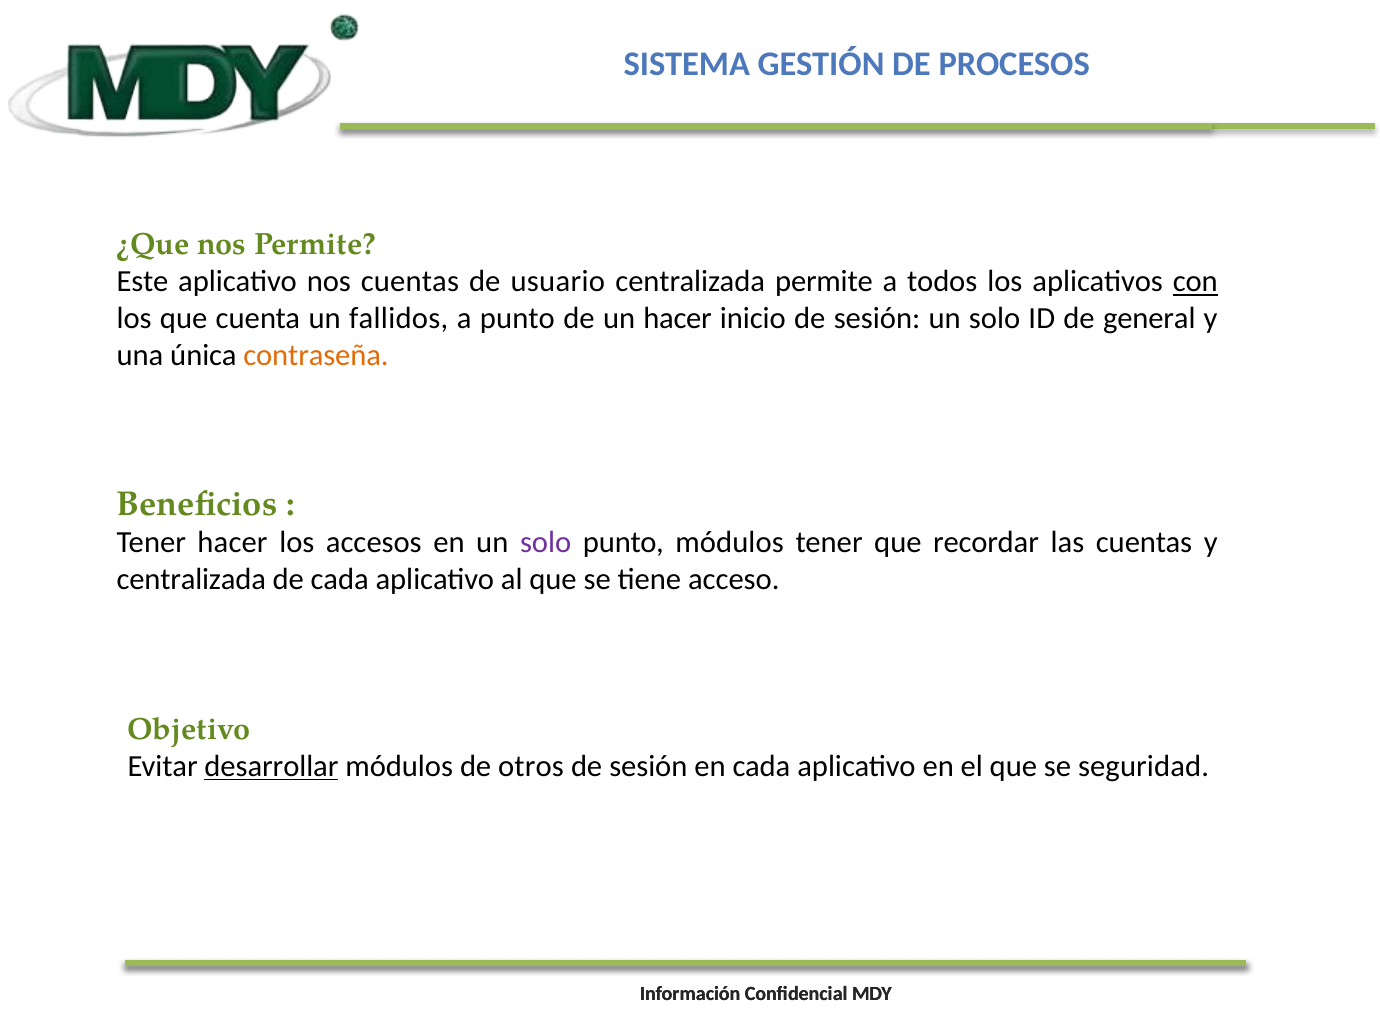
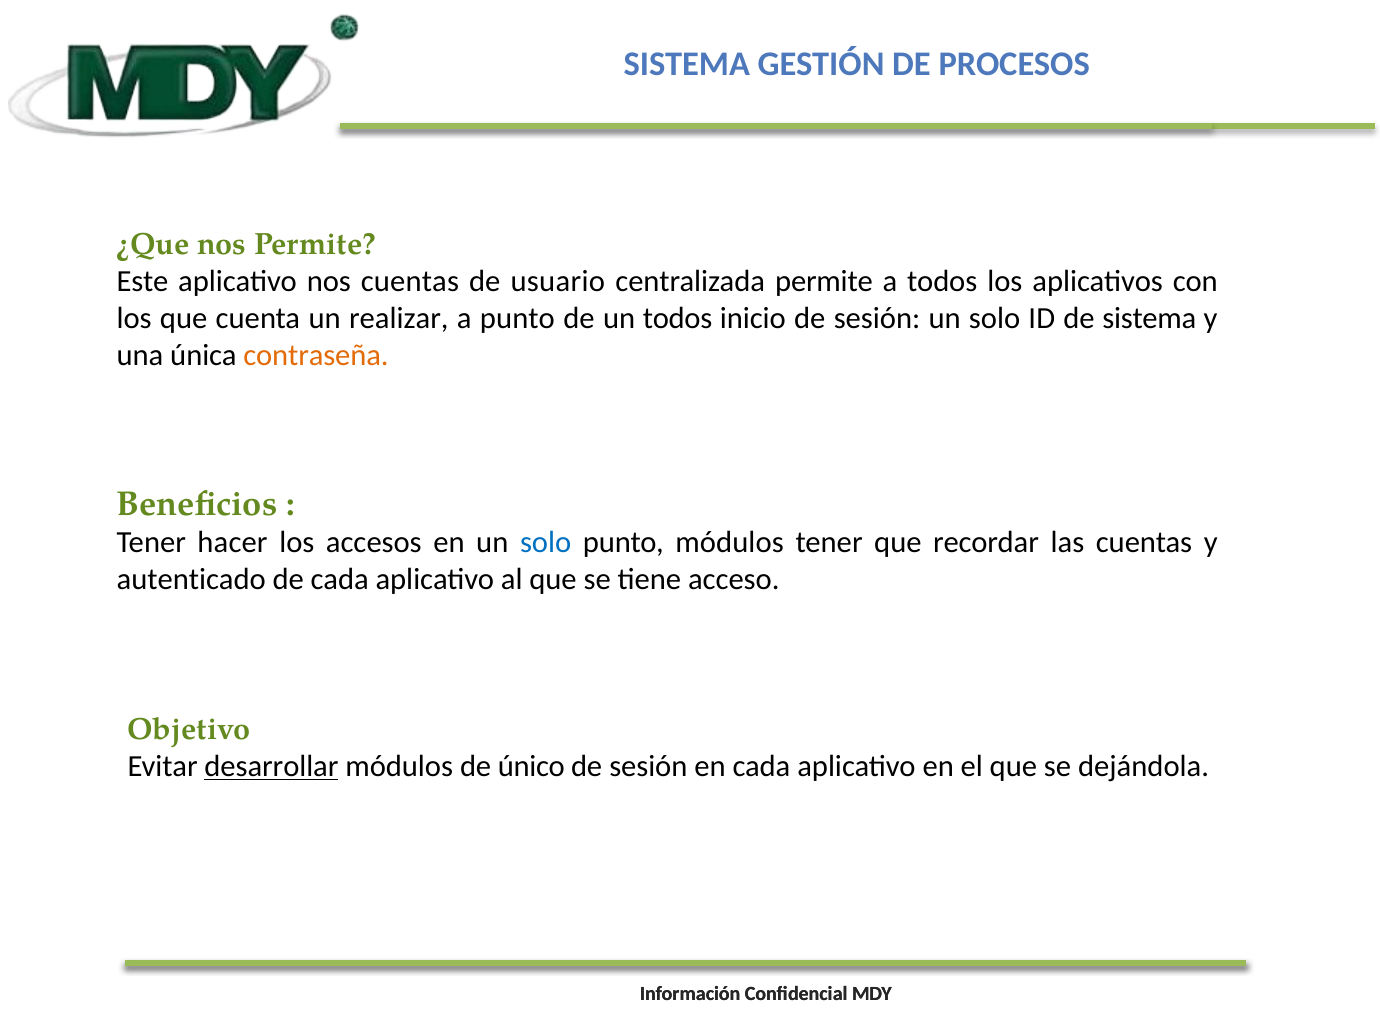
con underline: present -> none (1195, 281)
fallidos: fallidos -> realizar (399, 318)
un hacer: hacer -> todos (678, 318)
de general: general -> sistema (1149, 318)
solo colour: purple -> blue (546, 543)
centralizada: centralizada -> autenticado (191, 580)
otros: otros -> único (531, 766)
seguridad: seguridad -> dejándola (1144, 766)
